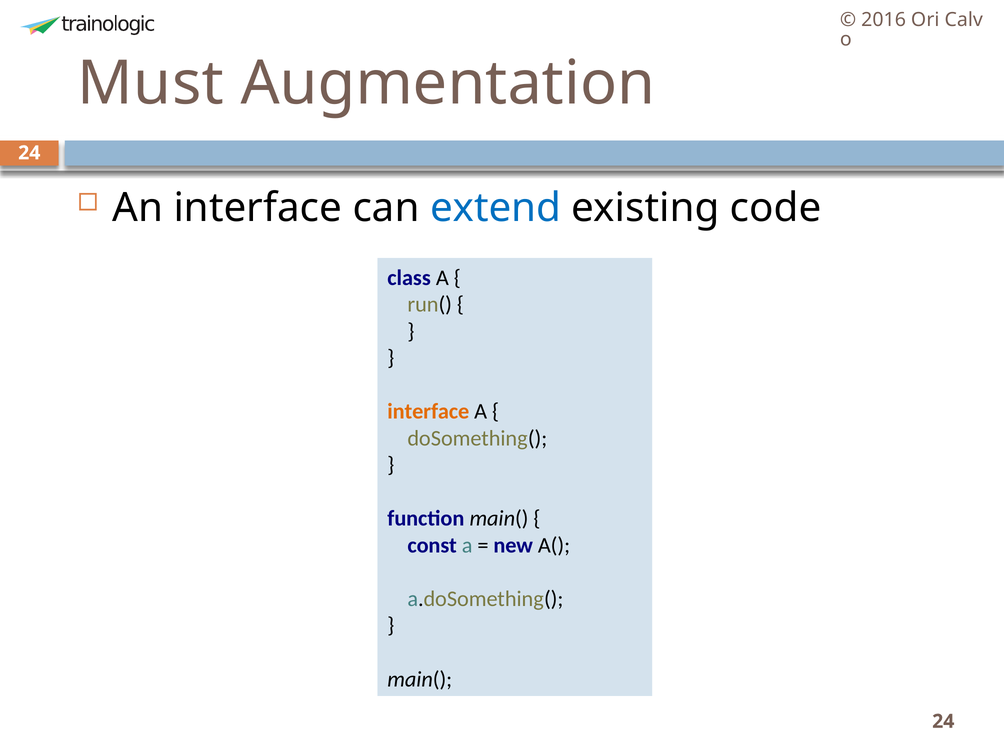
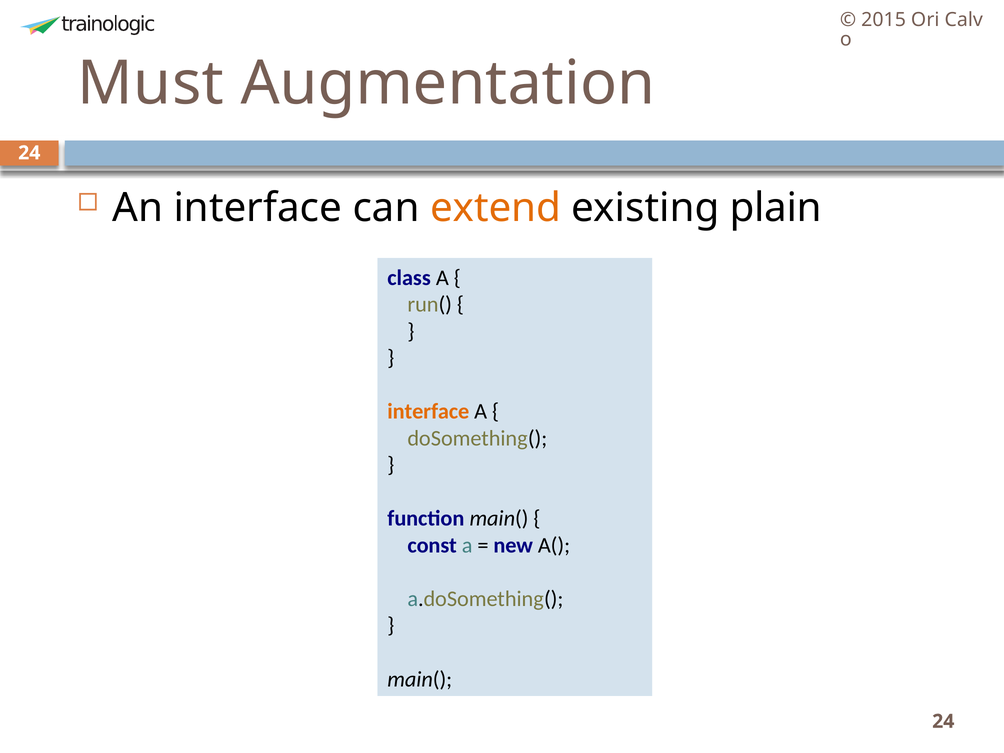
2016: 2016 -> 2015 (884, 20)
extend colour: blue -> orange (496, 208)
code: code -> plain (776, 208)
